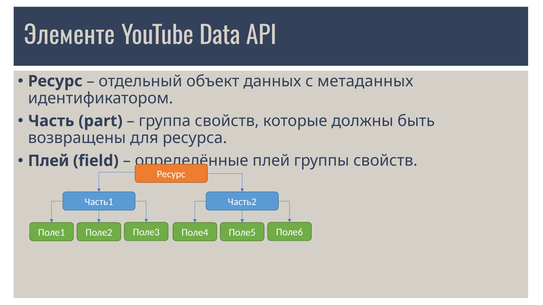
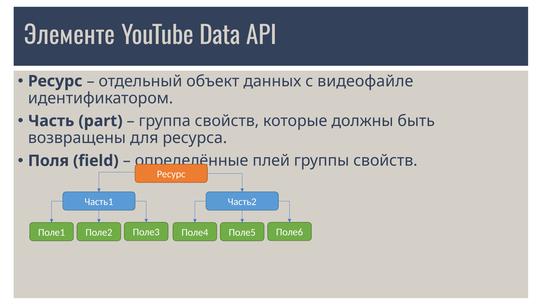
метаданных: метаданных -> видеофайле (365, 81)
Плей: Плей -> Поля (49, 161)
